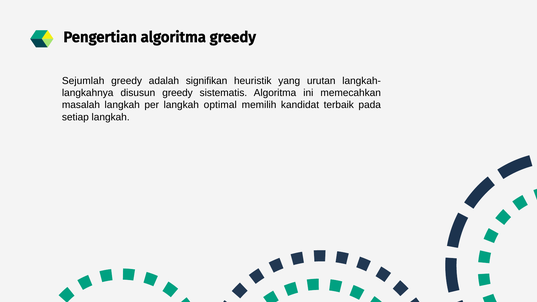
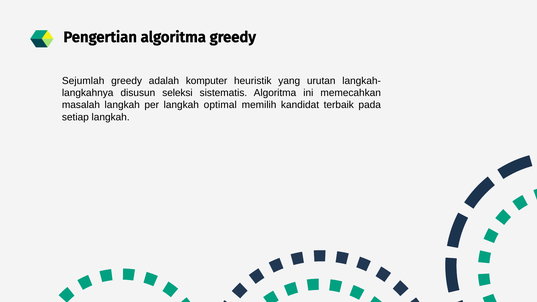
signifikan: signifikan -> komputer (207, 81)
disusun greedy: greedy -> seleksi (177, 93)
